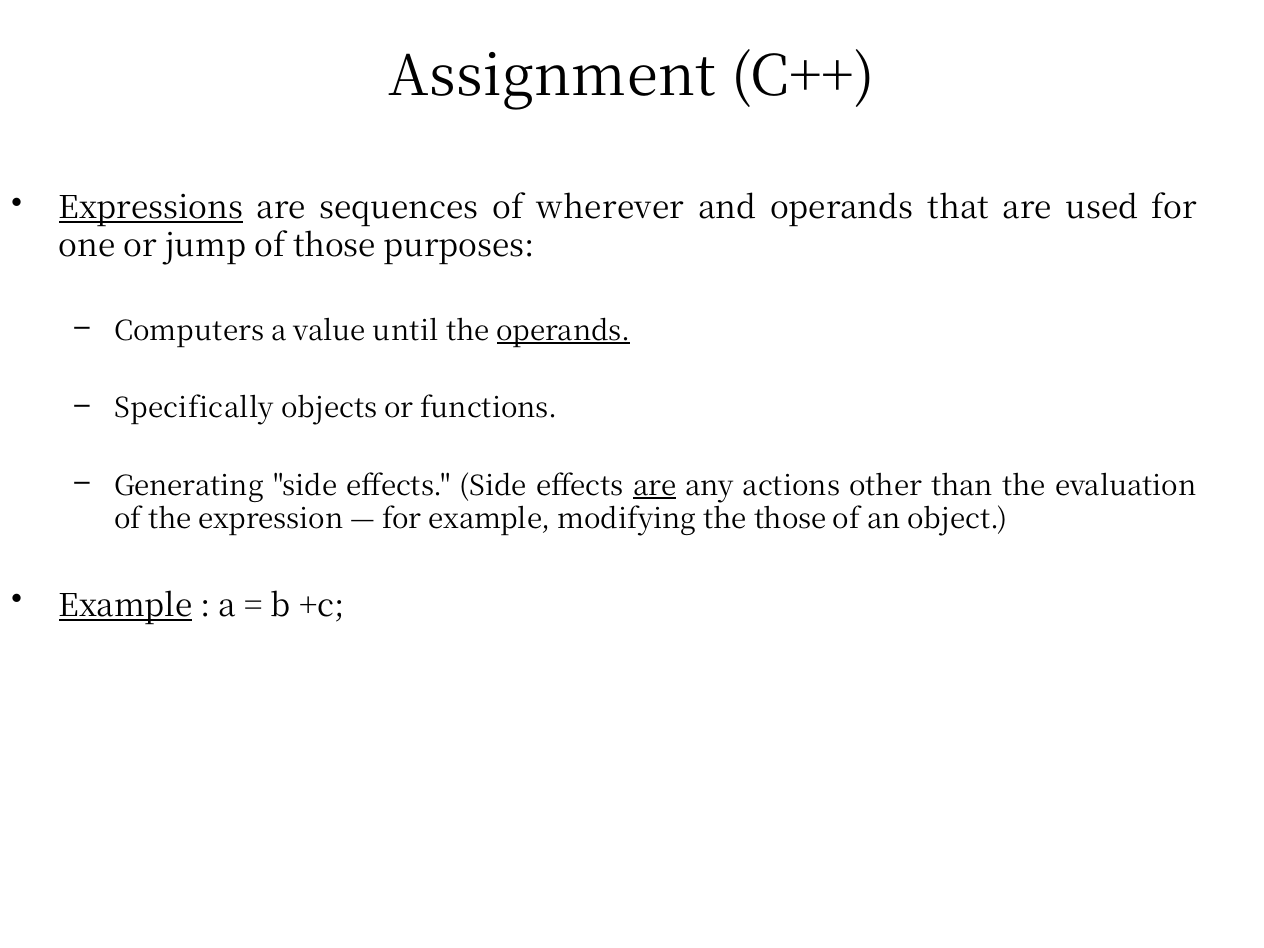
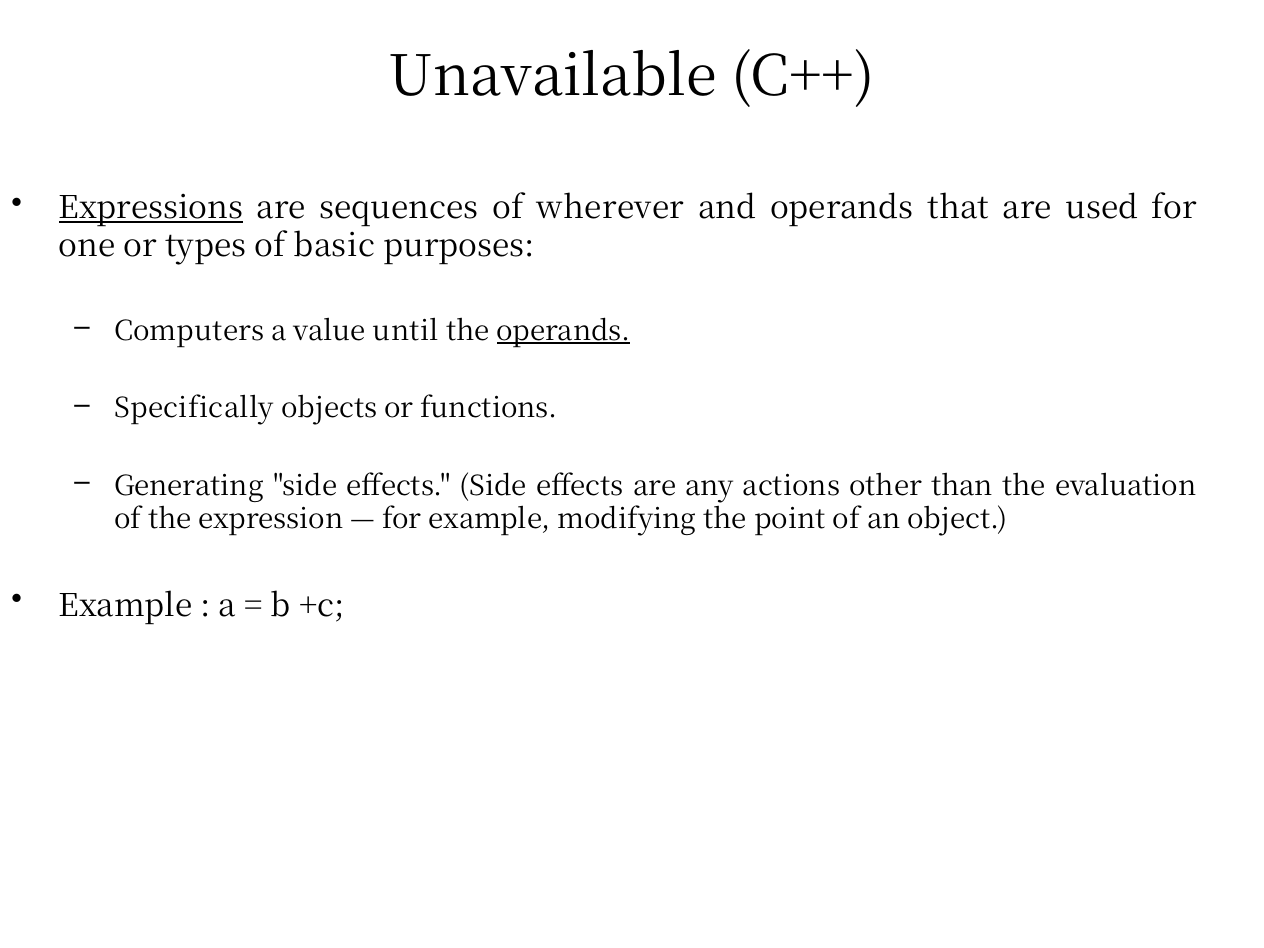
Assignment: Assignment -> Unavailable (553, 77)
jump: jump -> types (206, 246)
of those: those -> basic (334, 246)
are underline: present -> none (655, 486)
the those: those -> point (790, 519)
Example underline: present -> none (126, 606)
